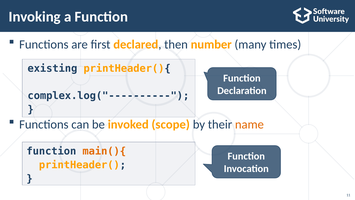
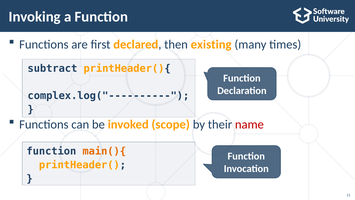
number: number -> existing (211, 44)
existing: existing -> subtract (52, 68)
name colour: orange -> red (249, 124)
